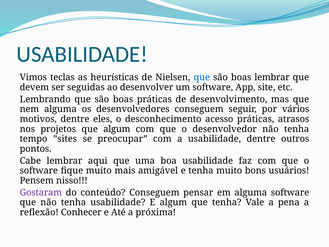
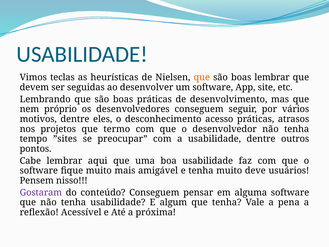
que colour: blue -> orange (202, 77)
nem alguma: alguma -> próprio (60, 109)
que algum: algum -> termo (117, 129)
bons: bons -> deve (255, 170)
Conhecer: Conhecer -> Acessível (81, 212)
